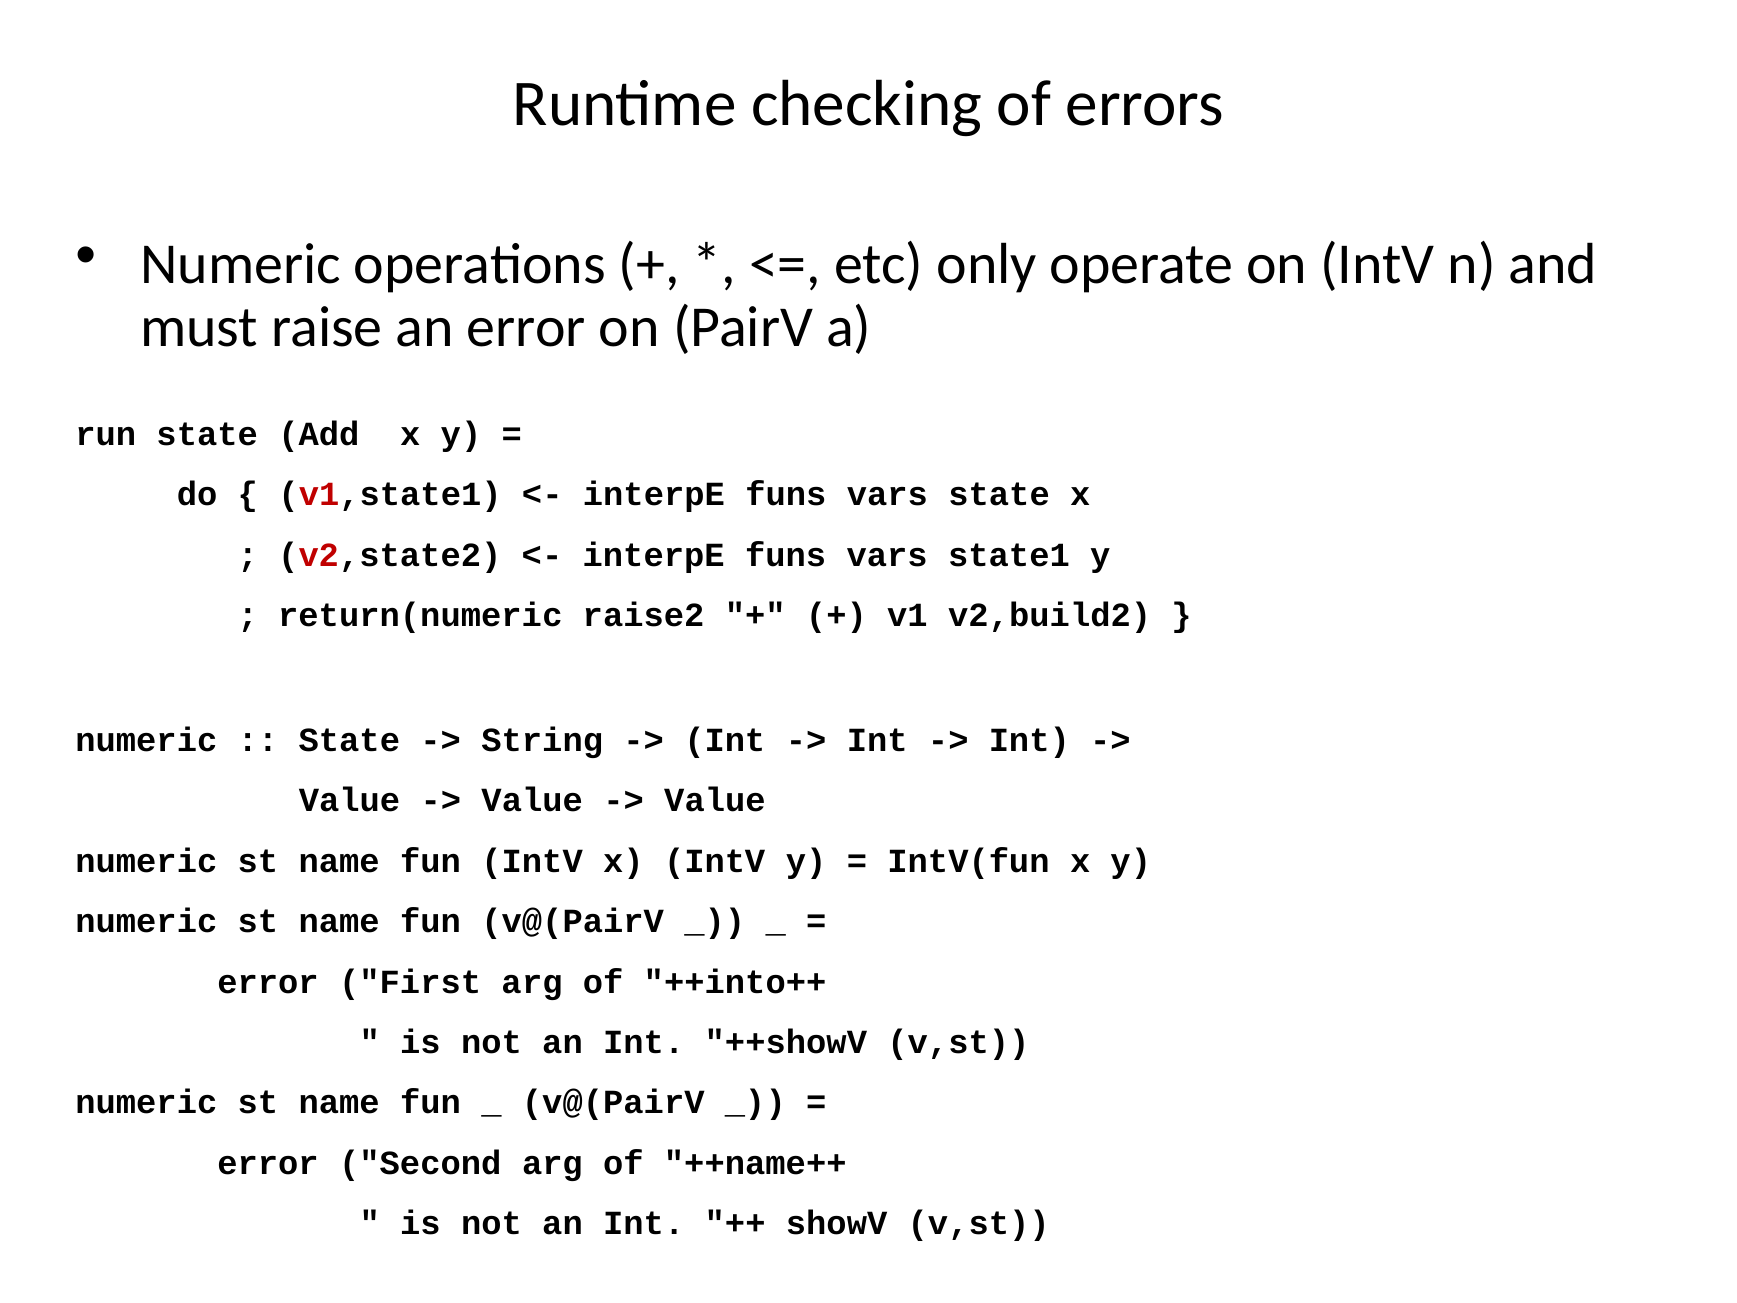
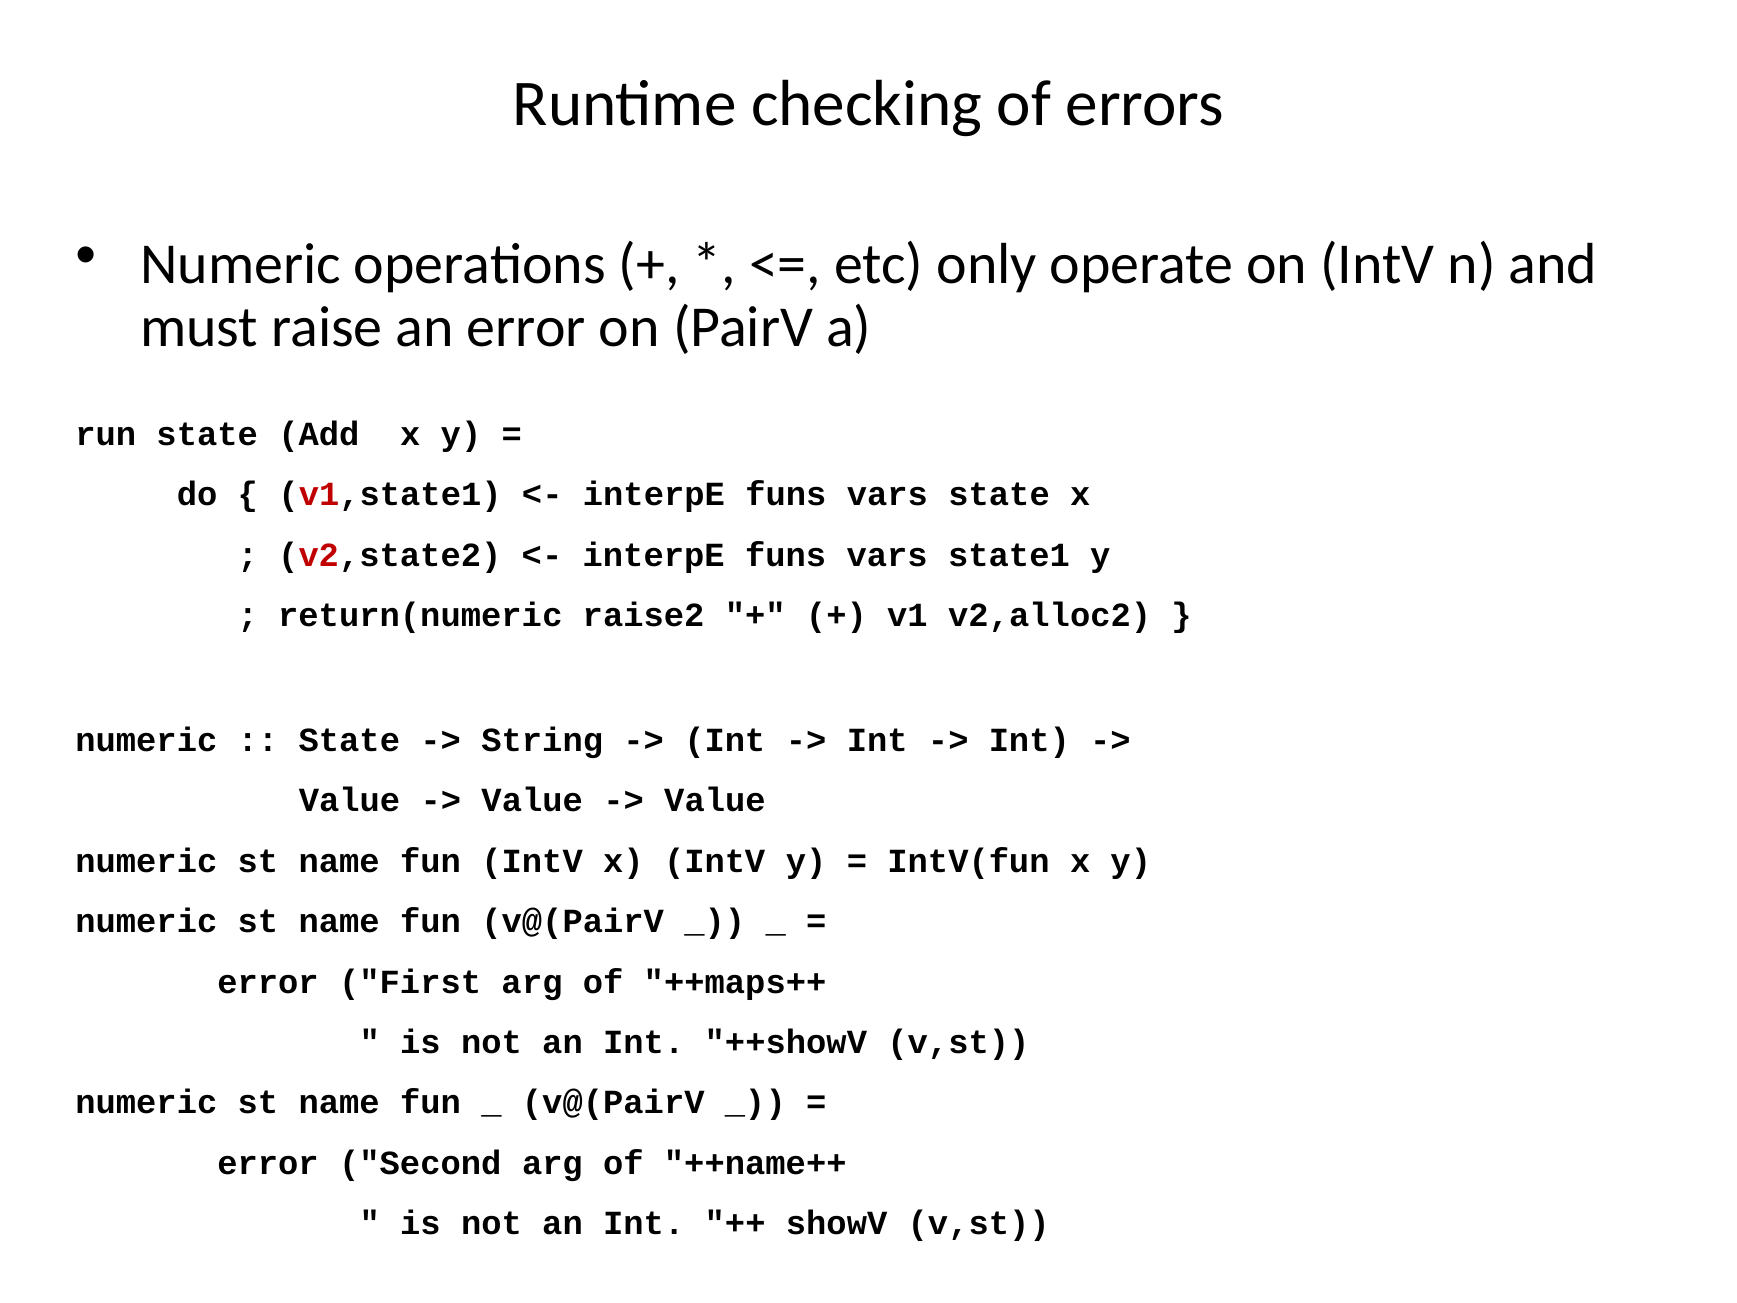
v2,build2: v2,build2 -> v2,alloc2 (1050, 615)
++into++: ++into++ -> ++maps++ (735, 982)
